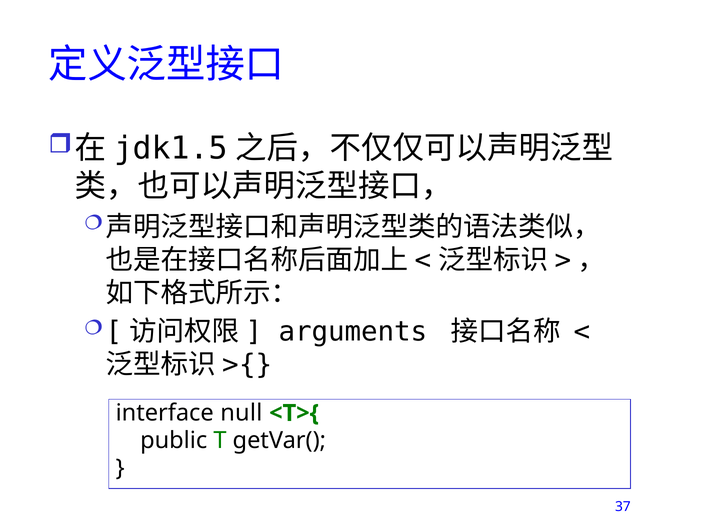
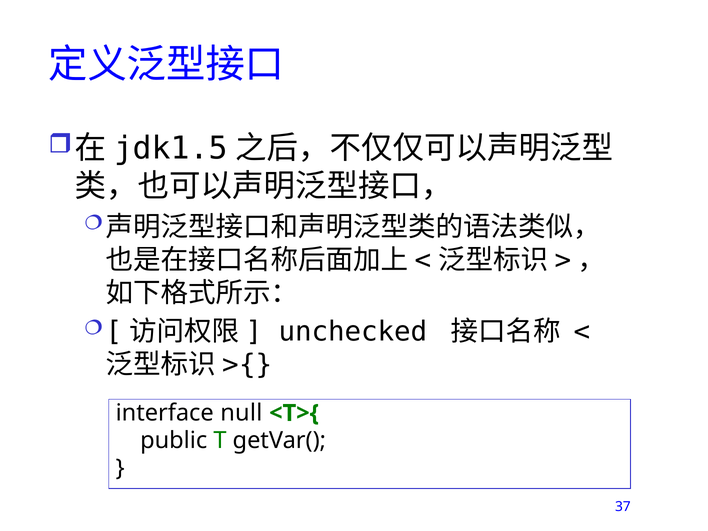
arguments: arguments -> unchecked (353, 332)
